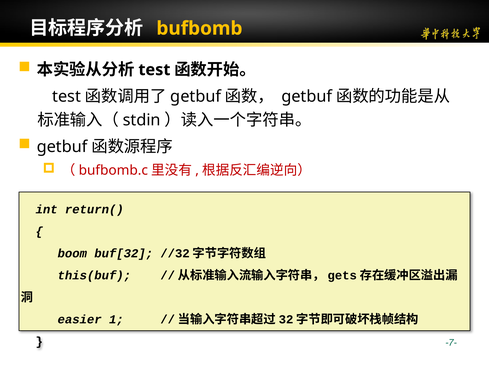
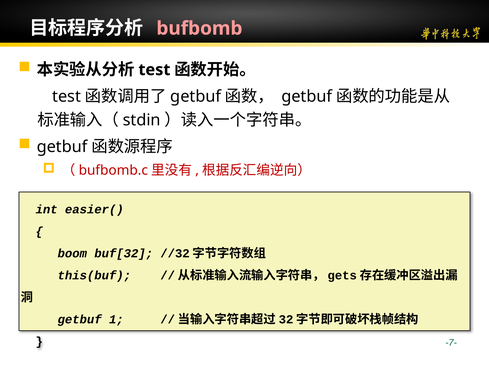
bufbomb colour: yellow -> pink (199, 28)
return(: return( -> easier( (94, 209)
easier: easier -> getbuf (80, 319)
